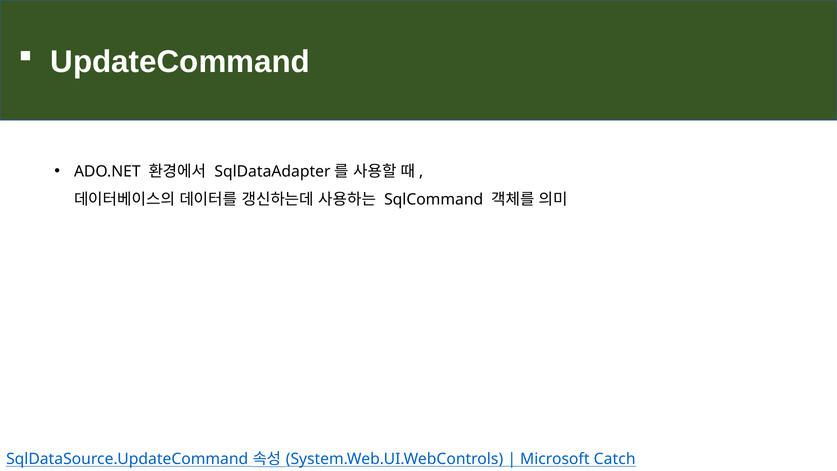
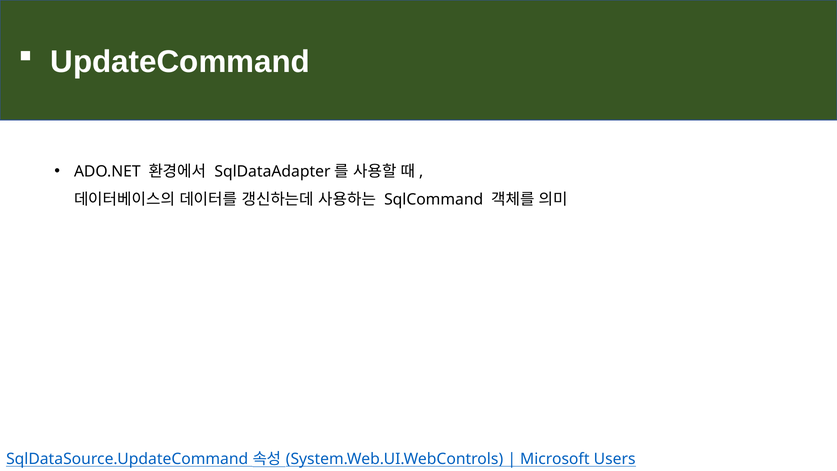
Catch: Catch -> Users (615, 459)
